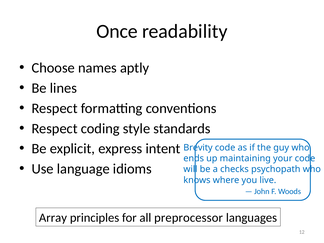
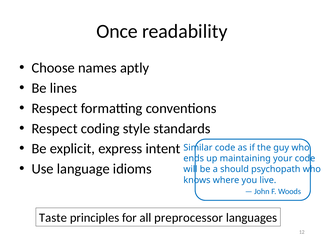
Brevity: Brevity -> Similar (198, 148)
checks: checks -> should (235, 169)
Array: Array -> Taste (53, 218)
